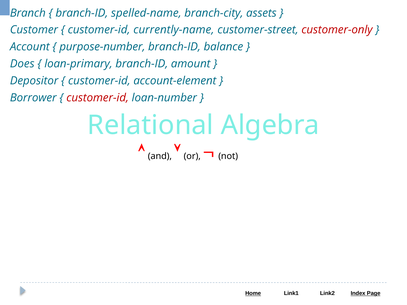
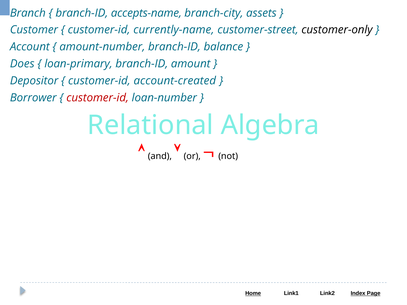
spelled-name: spelled-name -> accepts-name (146, 13)
customer-only colour: red -> black (337, 30)
purpose-number: purpose-number -> amount-number (102, 47)
account-element: account-element -> account-created (175, 81)
